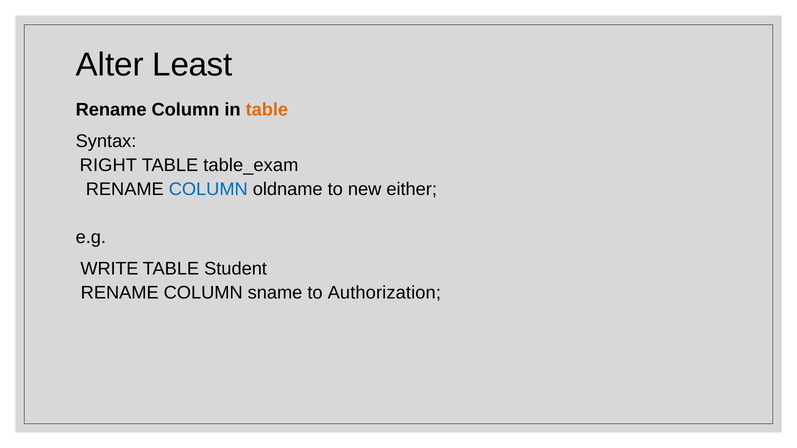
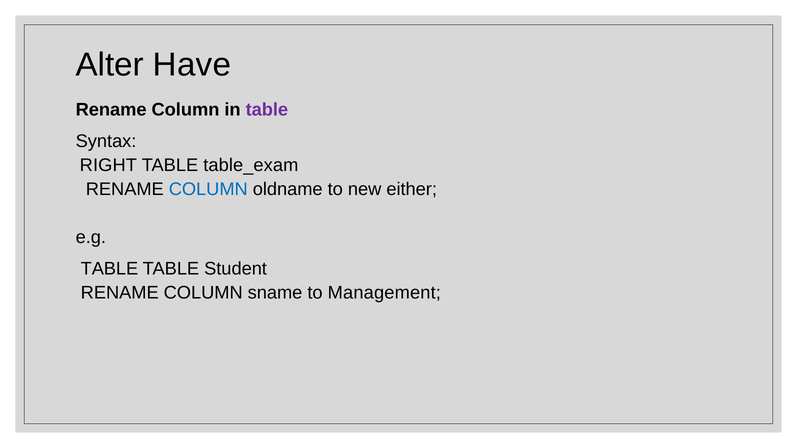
Least: Least -> Have (192, 65)
table colour: orange -> purple (267, 110)
WRITE: WRITE -> TABLE (109, 269)
Authorization: Authorization -> Management (384, 293)
